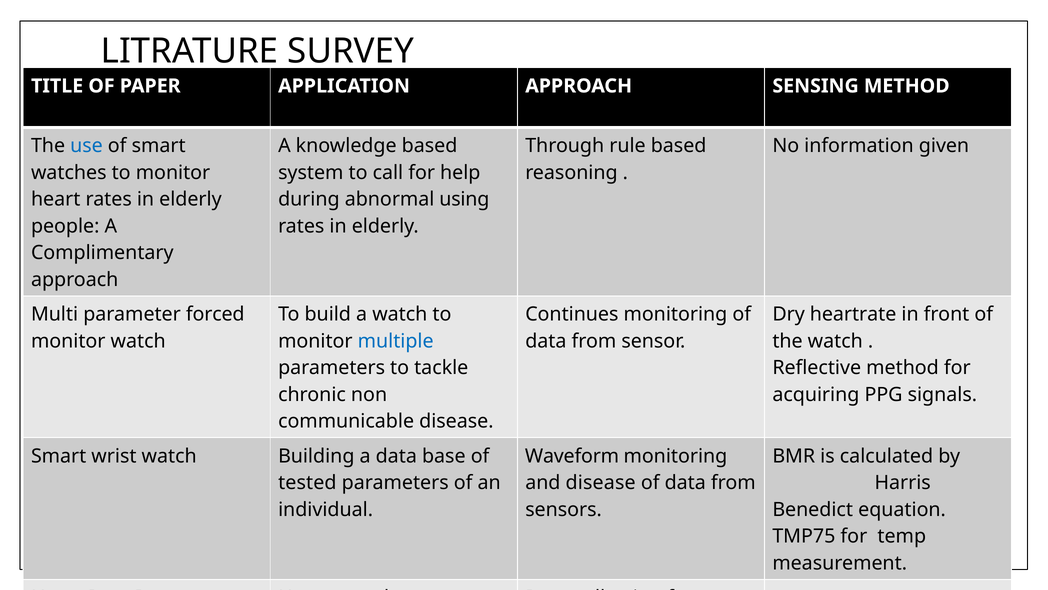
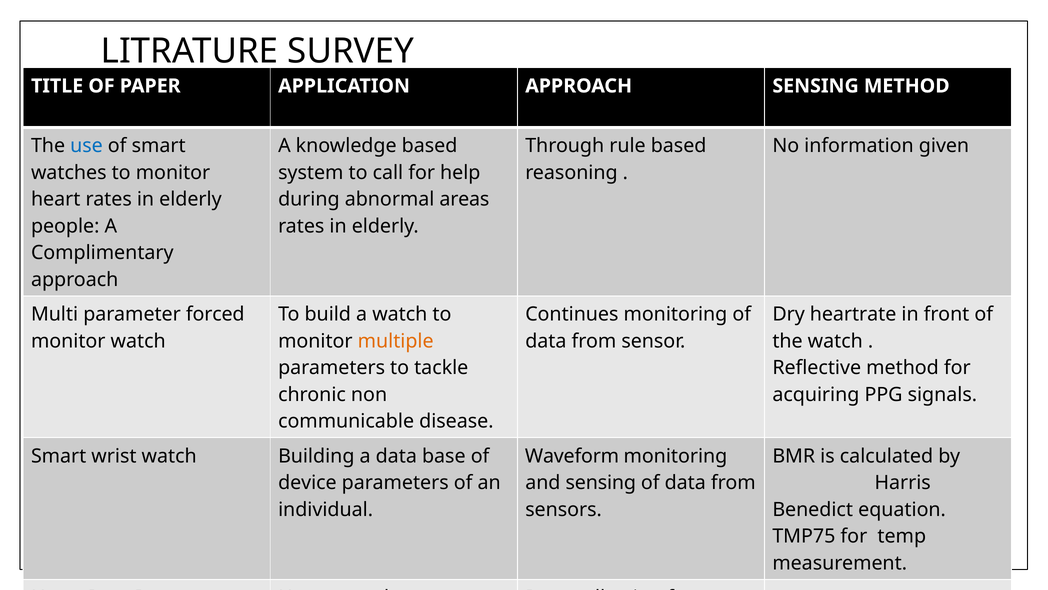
abnormal using: using -> areas (464, 199)
multiple colour: blue -> orange (396, 341)
tested: tested -> device (307, 482)
and disease: disease -> sensing (601, 482)
